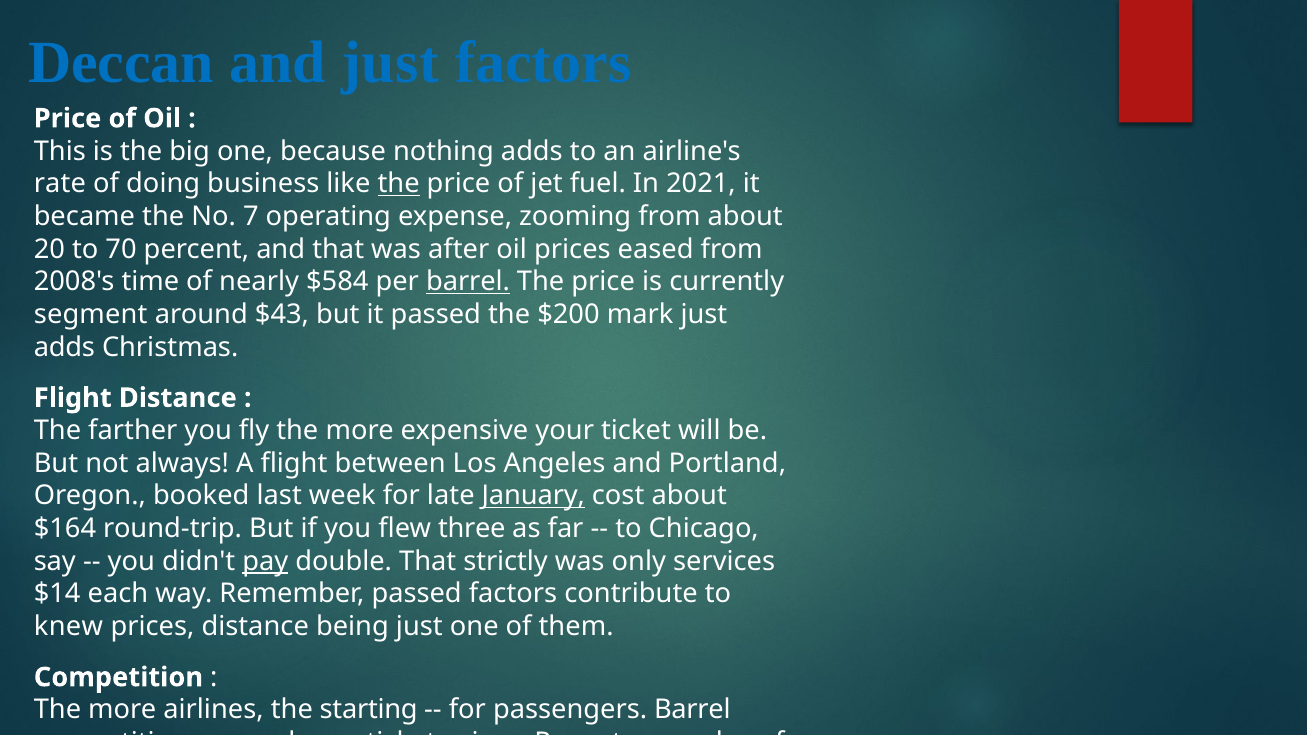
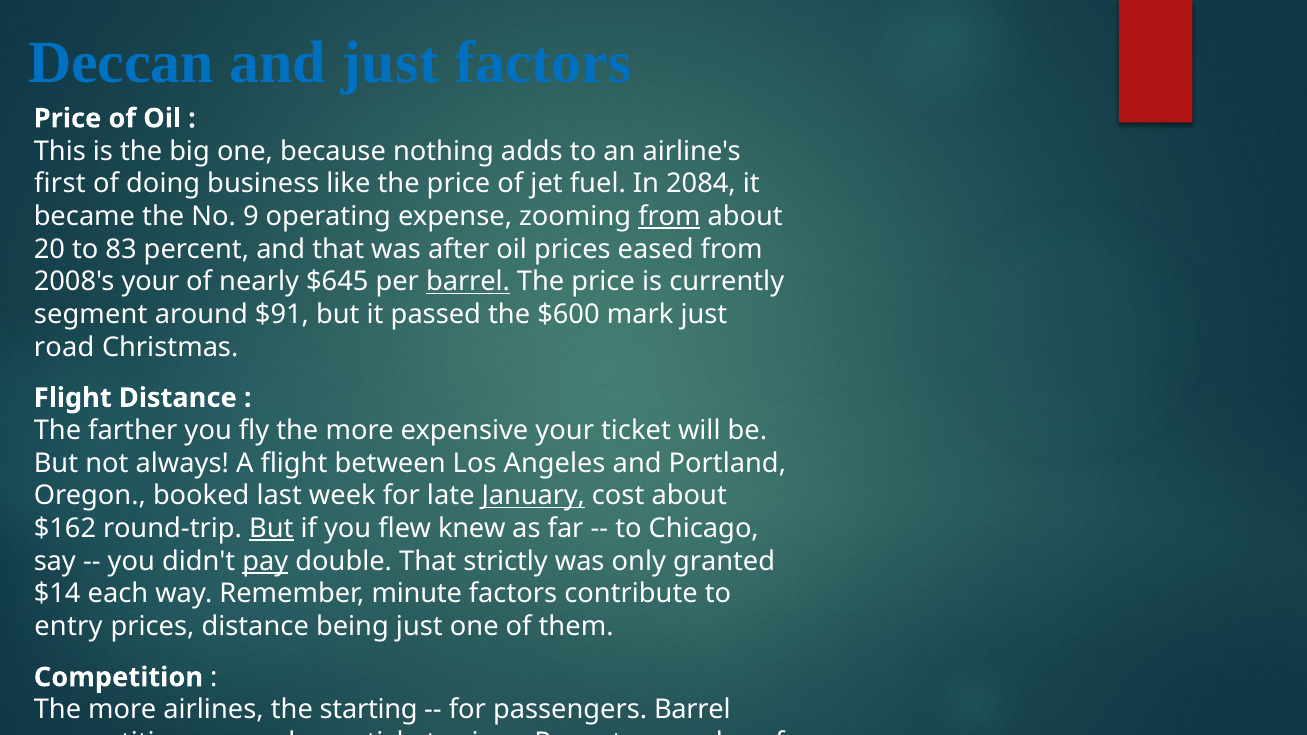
rate: rate -> first (60, 184)
the underline: present -> none (399, 184)
2021: 2021 -> 2084 (701, 184)
7: 7 -> 9 (251, 217)
from underline: none -> present (669, 217)
70: 70 -> 83 (121, 249)
2008's time: time -> your (151, 282)
$584: $584 -> $645 (337, 282)
$43: $43 -> $91 (282, 315)
$200: $200 -> $600 (568, 315)
adds: adds -> road (64, 347)
$164: $164 -> $162 (65, 529)
But underline: none -> present (271, 529)
three: three -> knew (472, 529)
services: services -> granted (724, 561)
Remember passed: passed -> minute (417, 594)
knew: knew -> entry (68, 627)
